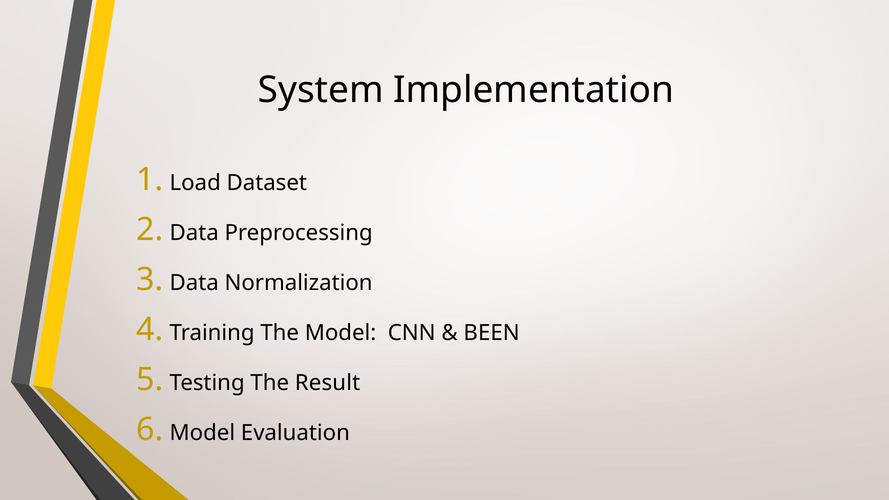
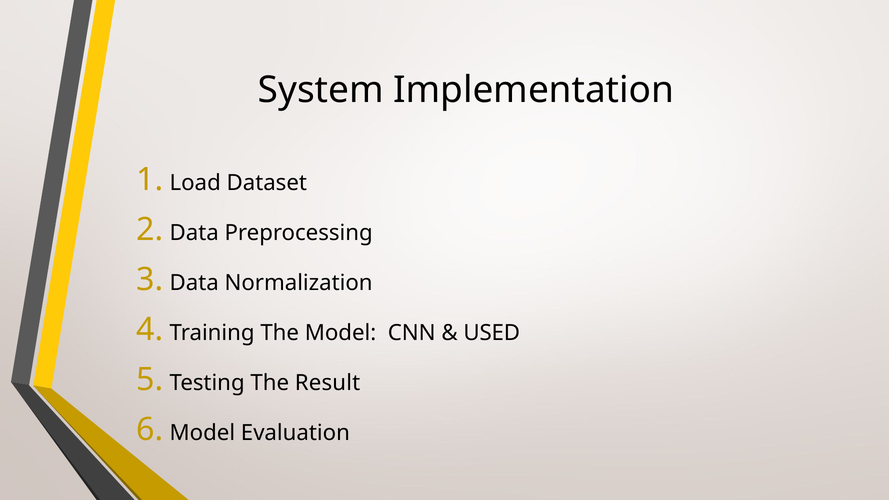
BEEN: BEEN -> USED (492, 333)
